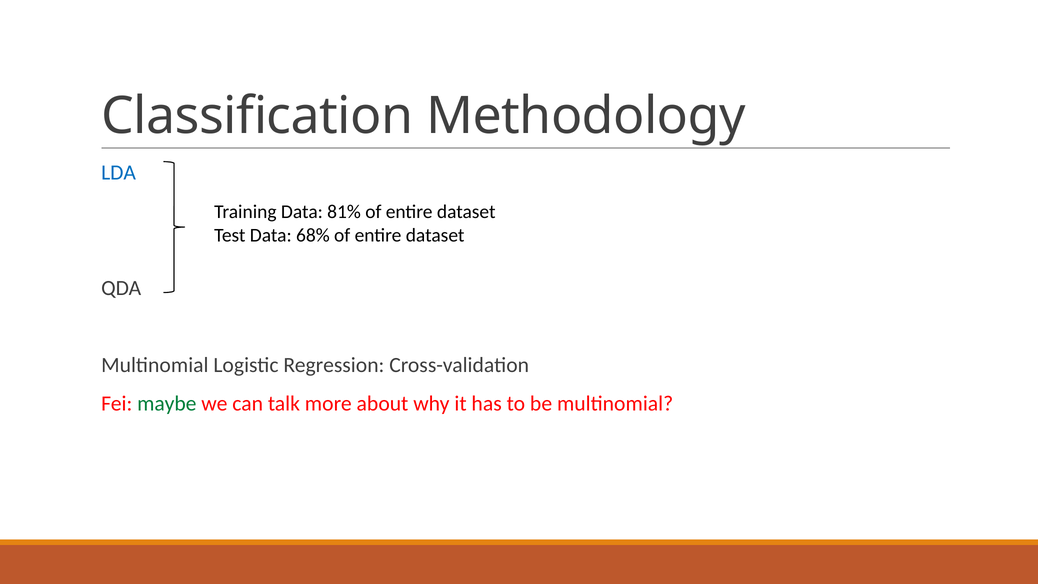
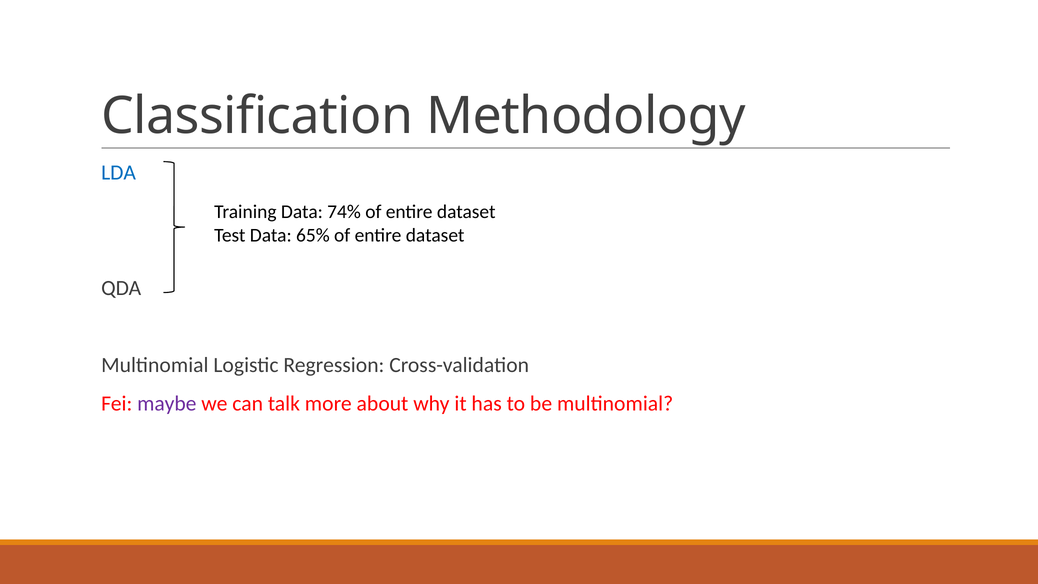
81%: 81% -> 74% (344, 212)
68%: 68% -> 65% (313, 235)
maybe colour: green -> purple (167, 404)
